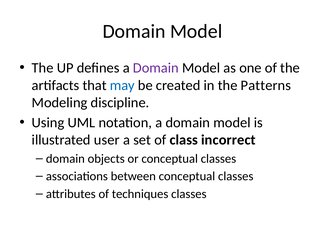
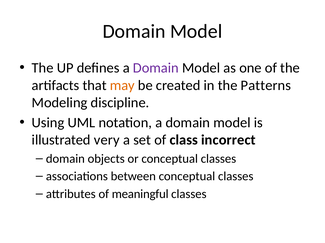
may colour: blue -> orange (122, 86)
user: user -> very (107, 140)
techniques: techniques -> meaningful (140, 195)
